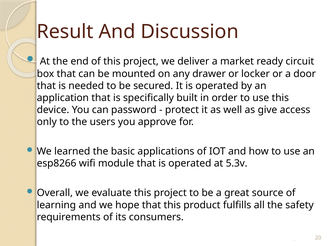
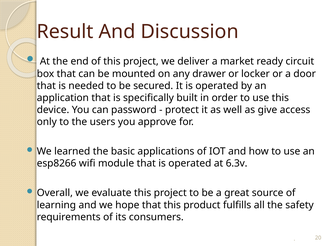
5.3v: 5.3v -> 6.3v (237, 164)
